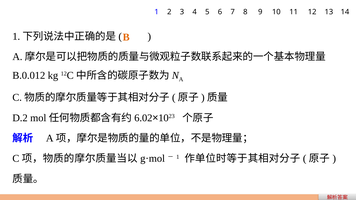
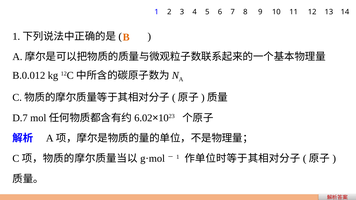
D.2: D.2 -> D.7 (20, 118)
